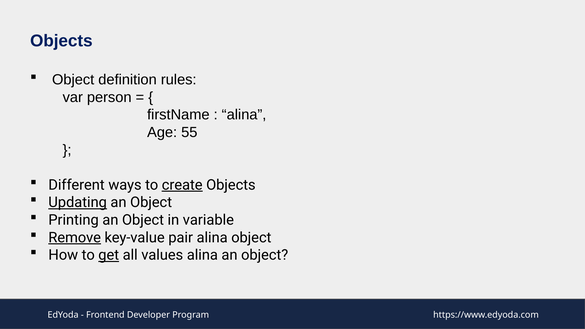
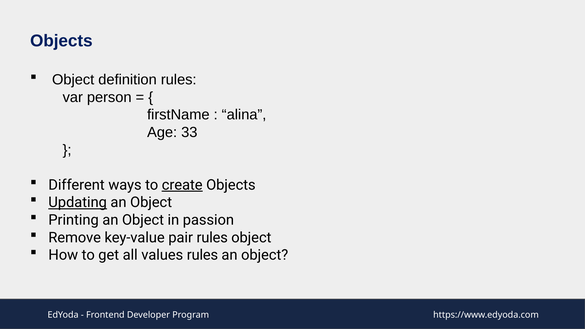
55: 55 -> 33 (189, 132)
variable: variable -> passion (208, 220)
Remove underline: present -> none (75, 238)
pair alina: alina -> rules (212, 238)
get underline: present -> none (109, 255)
values alina: alina -> rules (202, 255)
